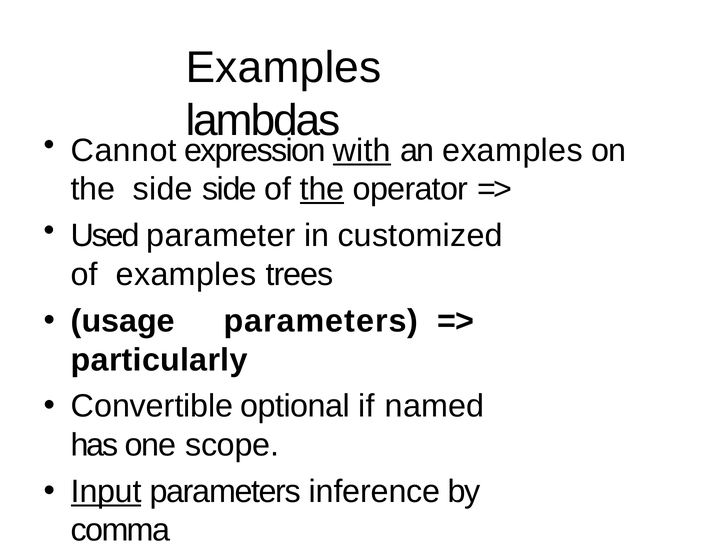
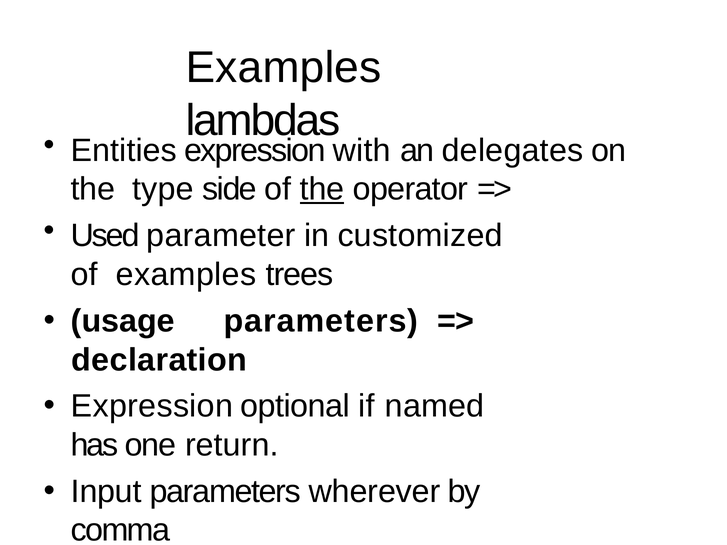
Cannot: Cannot -> Entities (124, 150)
with underline: present -> none (362, 150)
an examples: examples -> delegates (513, 150)
the side: side -> type (163, 189)
particularly: particularly -> declaration (159, 360)
Convertible: Convertible -> Expression (152, 406)
scope: scope -> return (232, 445)
Input underline: present -> none (106, 492)
inference: inference -> wherever (375, 492)
